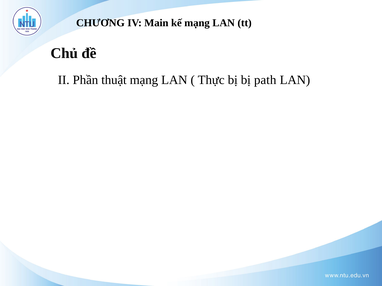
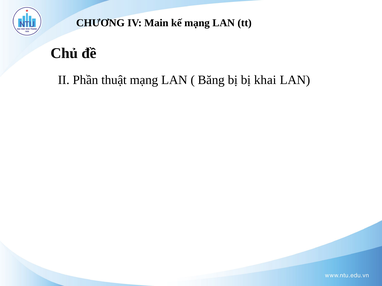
Thực: Thực -> Băng (211, 80)
path: path -> khai (265, 80)
